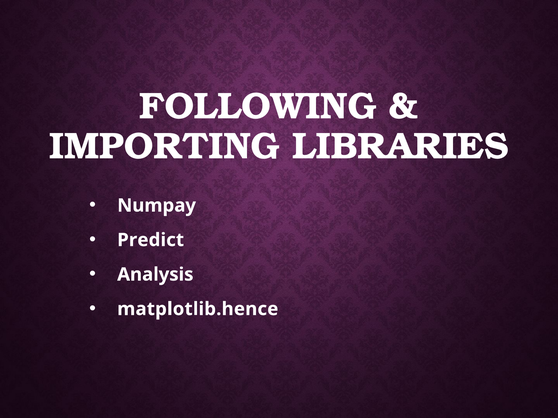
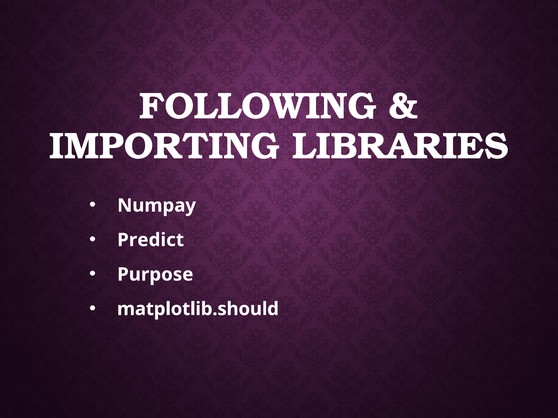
Analysis: Analysis -> Purpose (155, 275)
matplotlib.hence: matplotlib.hence -> matplotlib.should (198, 309)
